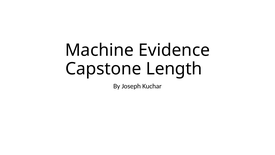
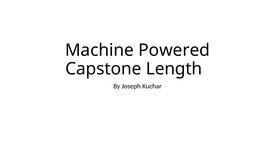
Evidence: Evidence -> Powered (174, 50)
